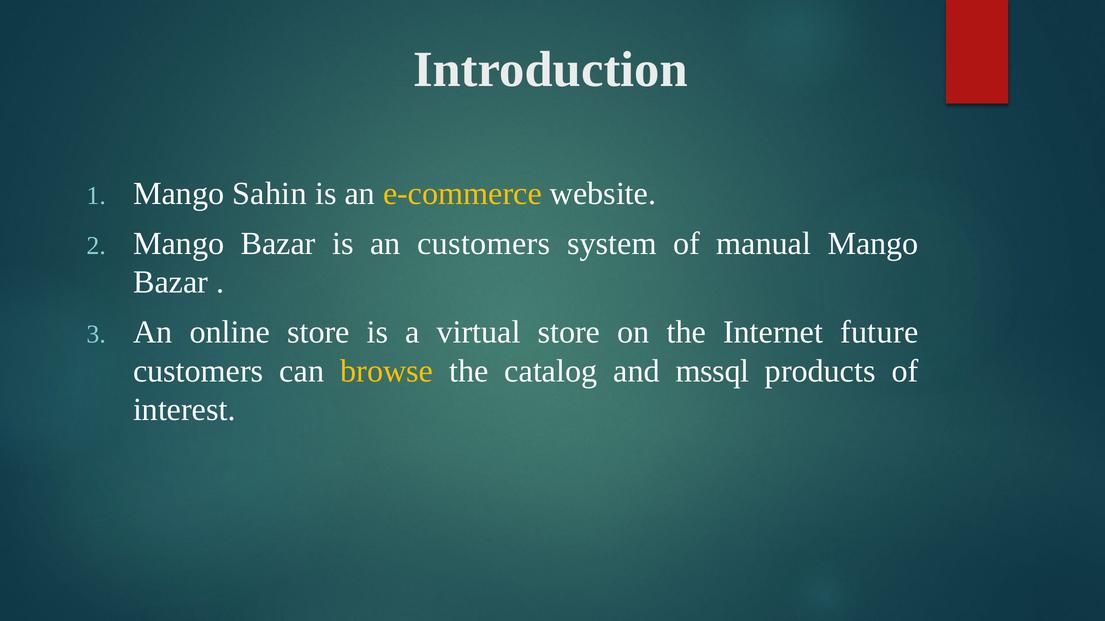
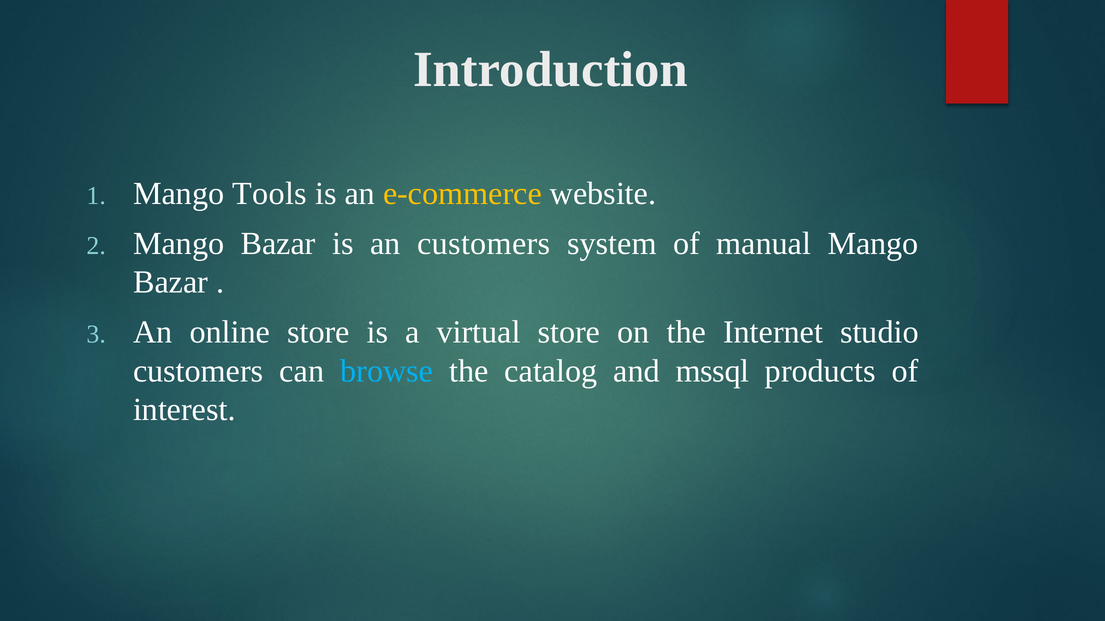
Sahin: Sahin -> Tools (270, 194)
future: future -> studio (879, 333)
browse colour: yellow -> light blue (387, 371)
